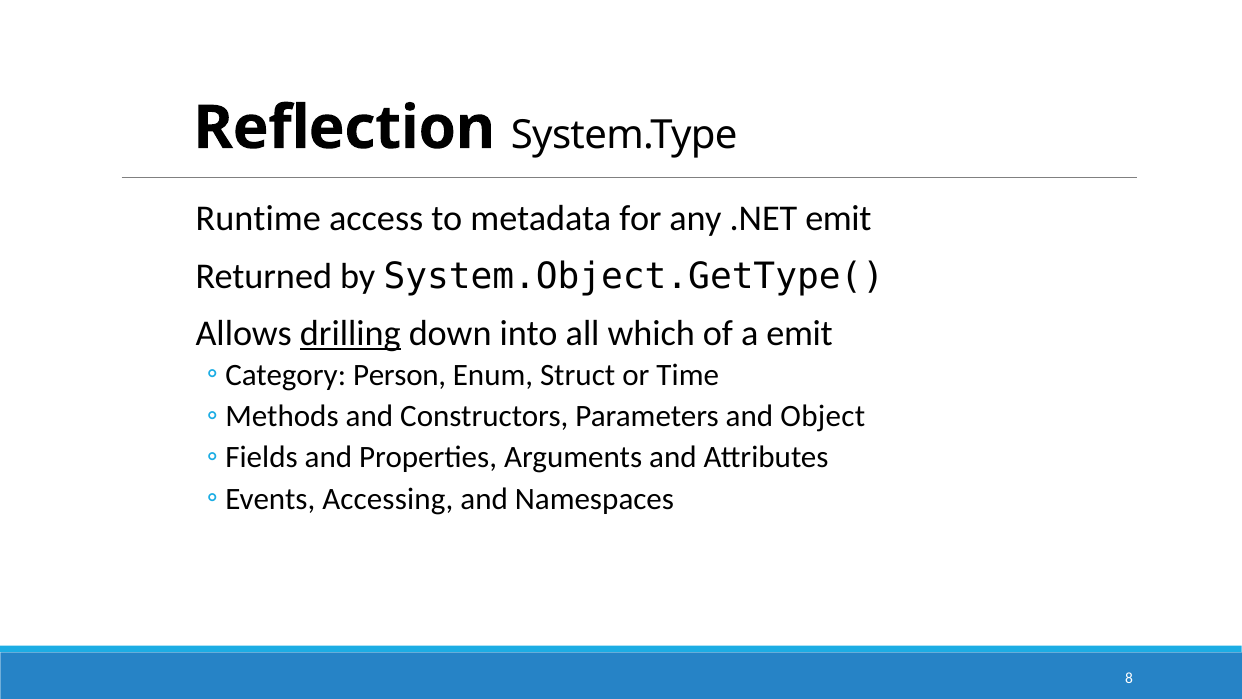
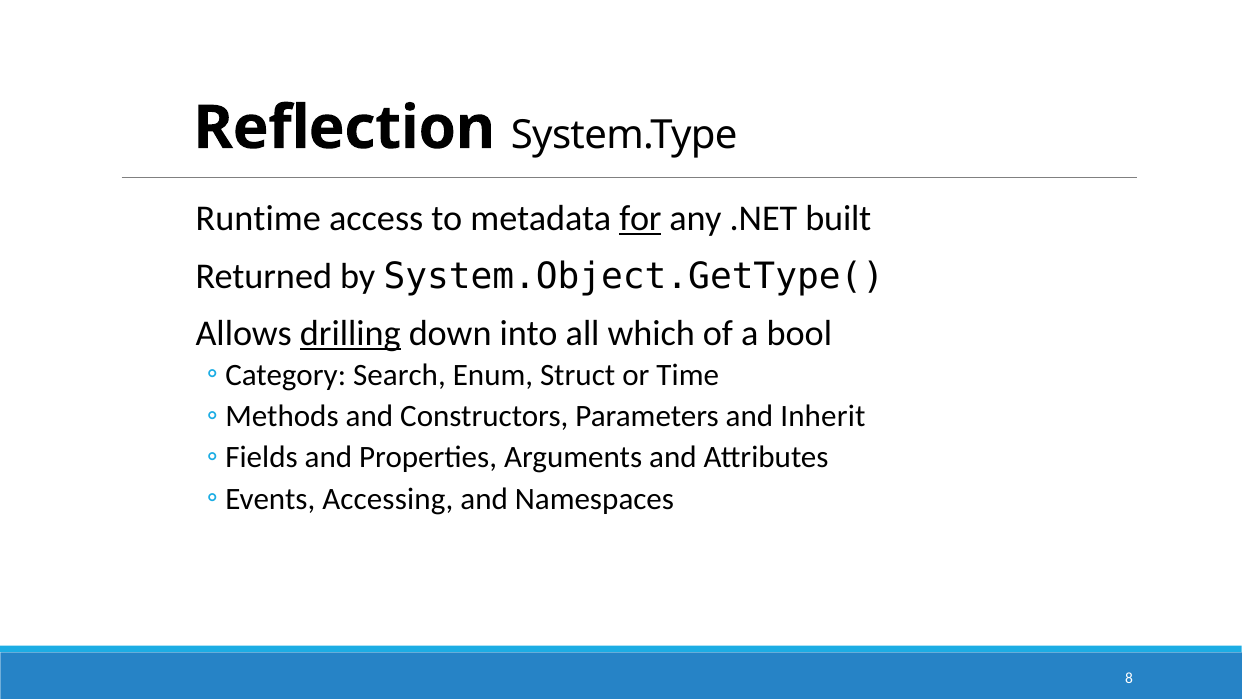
for underline: none -> present (640, 219)
.NET emit: emit -> built (838, 219)
a emit: emit -> bool (799, 333)
Person: Person -> Search (399, 375)
Object: Object -> Inherit (823, 416)
